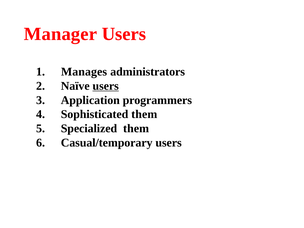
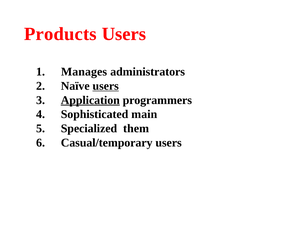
Manager: Manager -> Products (60, 34)
Application underline: none -> present (90, 100)
Sophisticated them: them -> main (144, 114)
